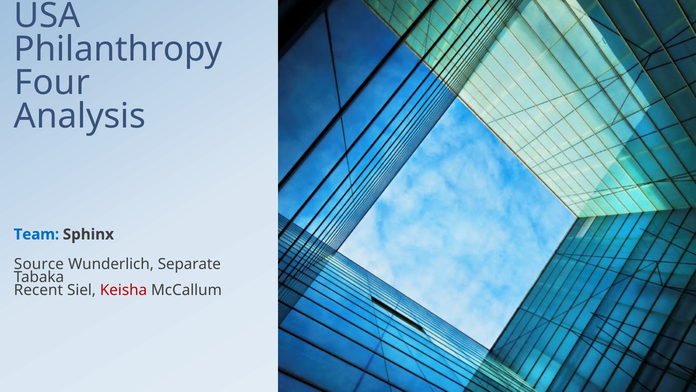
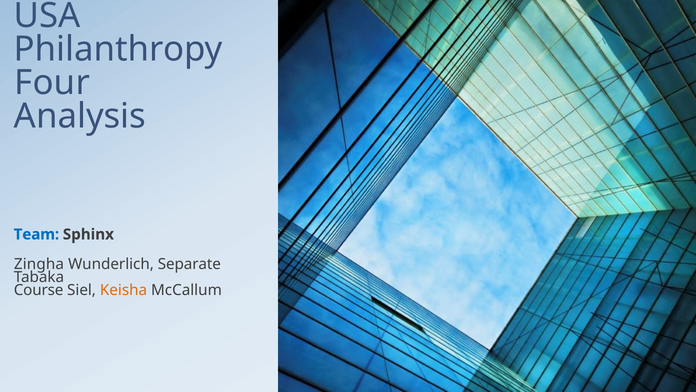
Source: Source -> Zingha (39, 264)
Recent: Recent -> Course (39, 290)
Keisha colour: red -> orange (124, 290)
